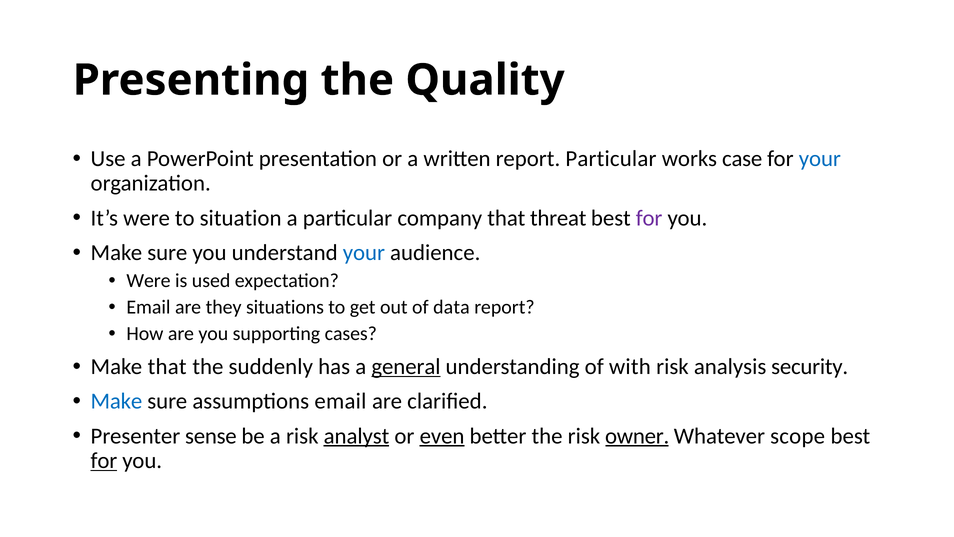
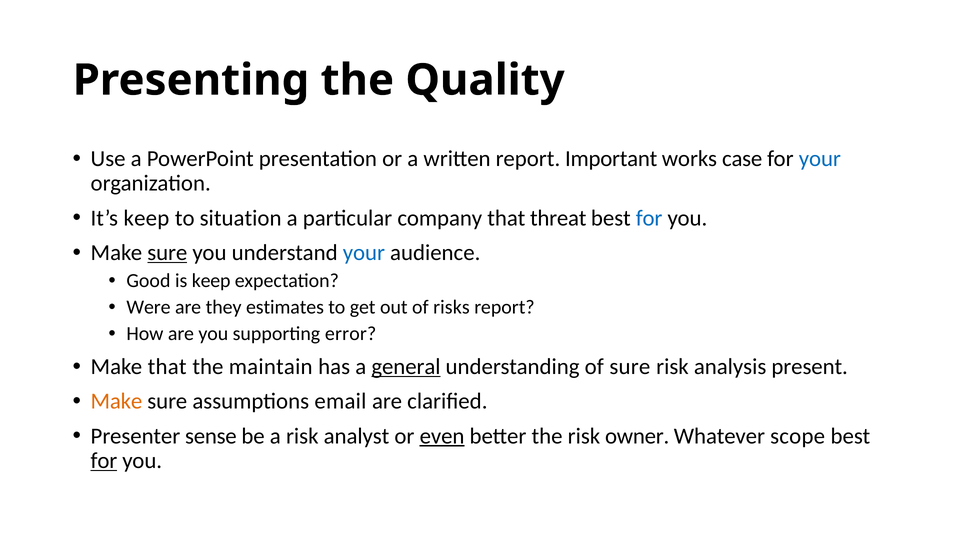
report Particular: Particular -> Important (611, 159)
It’s were: were -> keep (146, 218)
for colour: purple -> blue (649, 218)
sure underline: none -> present (167, 253)
Were: Were -> Good (148, 281)
is used: used -> keep (211, 281)
Email: Email -> Were (148, 307)
situations: situations -> estimates (285, 307)
data: data -> risks (451, 307)
cases: cases -> error (351, 333)
suddenly: suddenly -> maintain (271, 366)
of with: with -> sure (630, 366)
security: security -> present (810, 366)
Make colour: blue -> orange (116, 401)
analyst underline: present -> none (357, 436)
owner underline: present -> none (637, 436)
